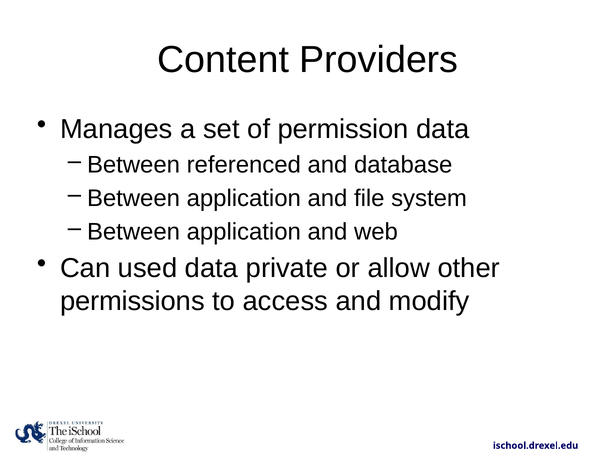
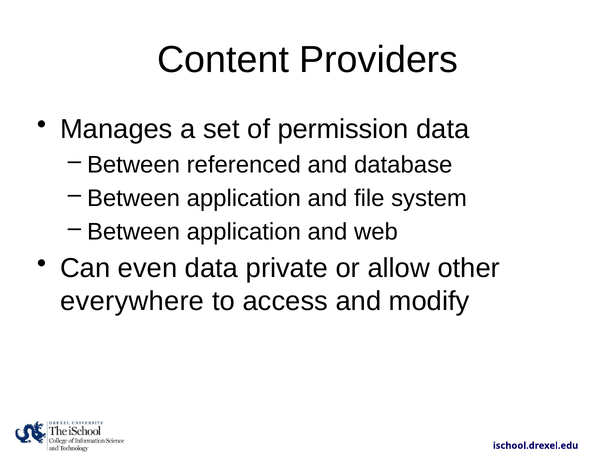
used: used -> even (148, 268)
permissions: permissions -> everywhere (132, 301)
